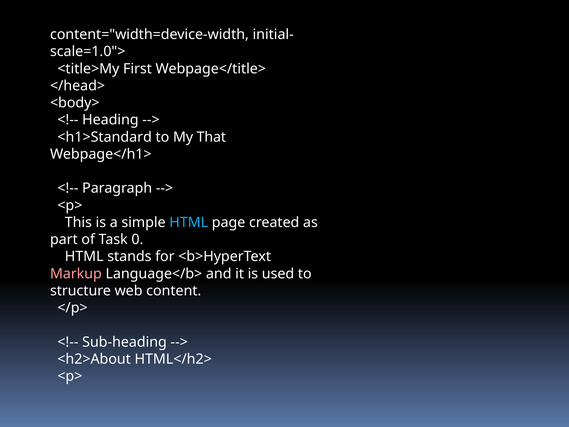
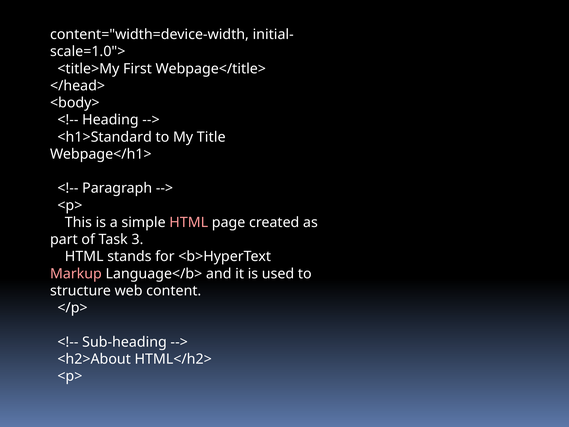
That: That -> Title (211, 137)
HTML colour: light blue -> pink (189, 222)
0: 0 -> 3 (137, 239)
